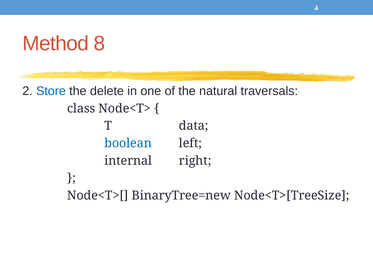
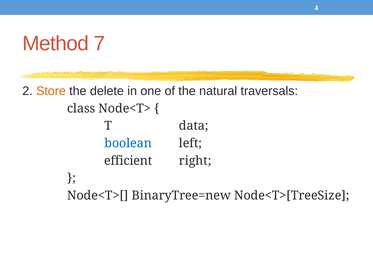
8: 8 -> 7 (99, 43)
Store colour: blue -> orange (51, 91)
internal: internal -> efficient (128, 161)
